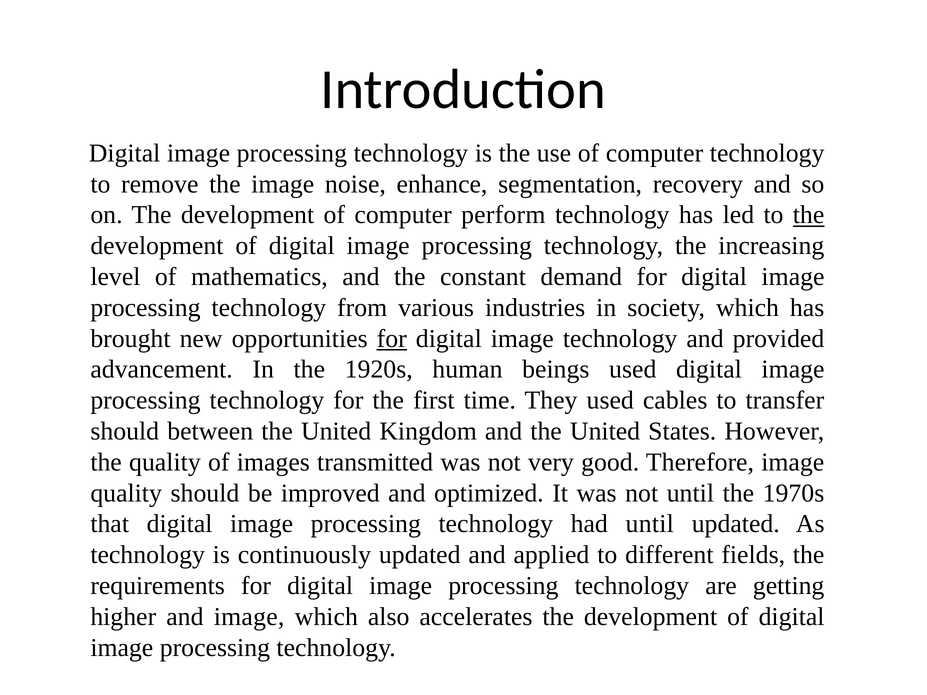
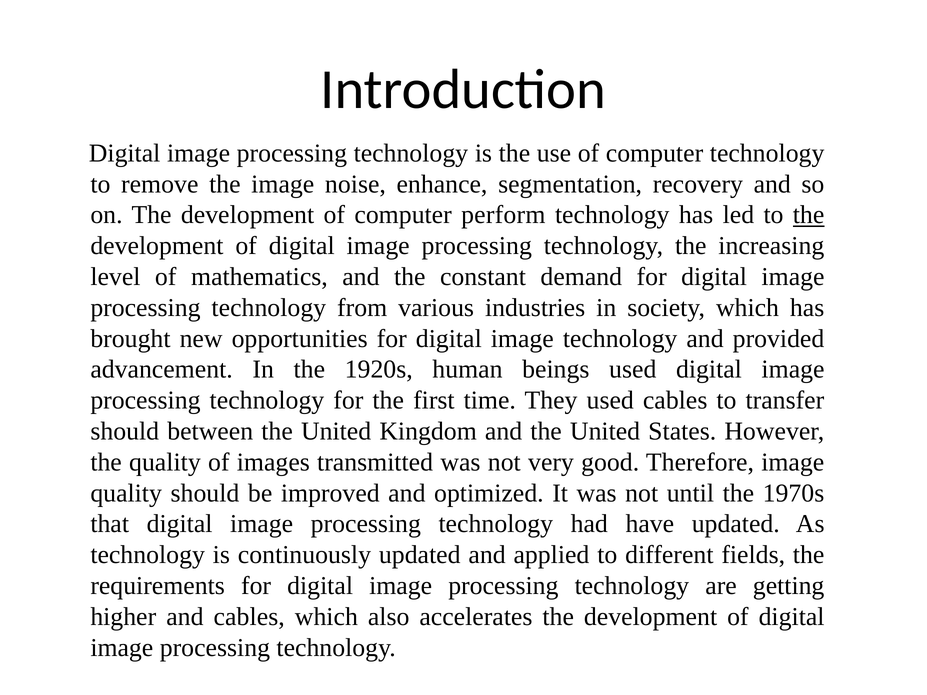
for underline: present -> none (392, 339)
had until: until -> have (650, 524)
and image: image -> cables (249, 617)
